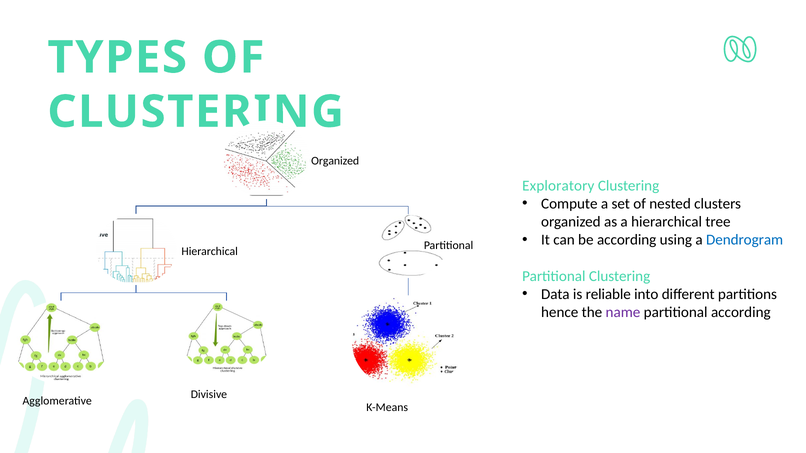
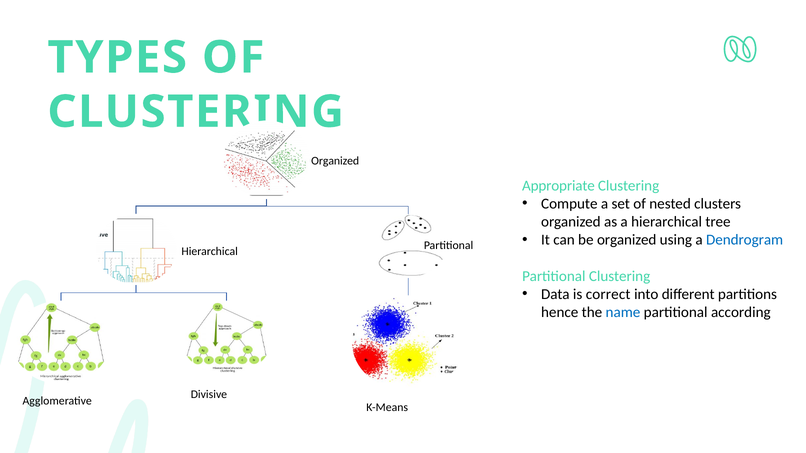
Exploratory: Exploratory -> Appropriate (558, 186)
be according: according -> organized (627, 240)
reliable: reliable -> correct (608, 295)
name colour: purple -> blue (623, 313)
